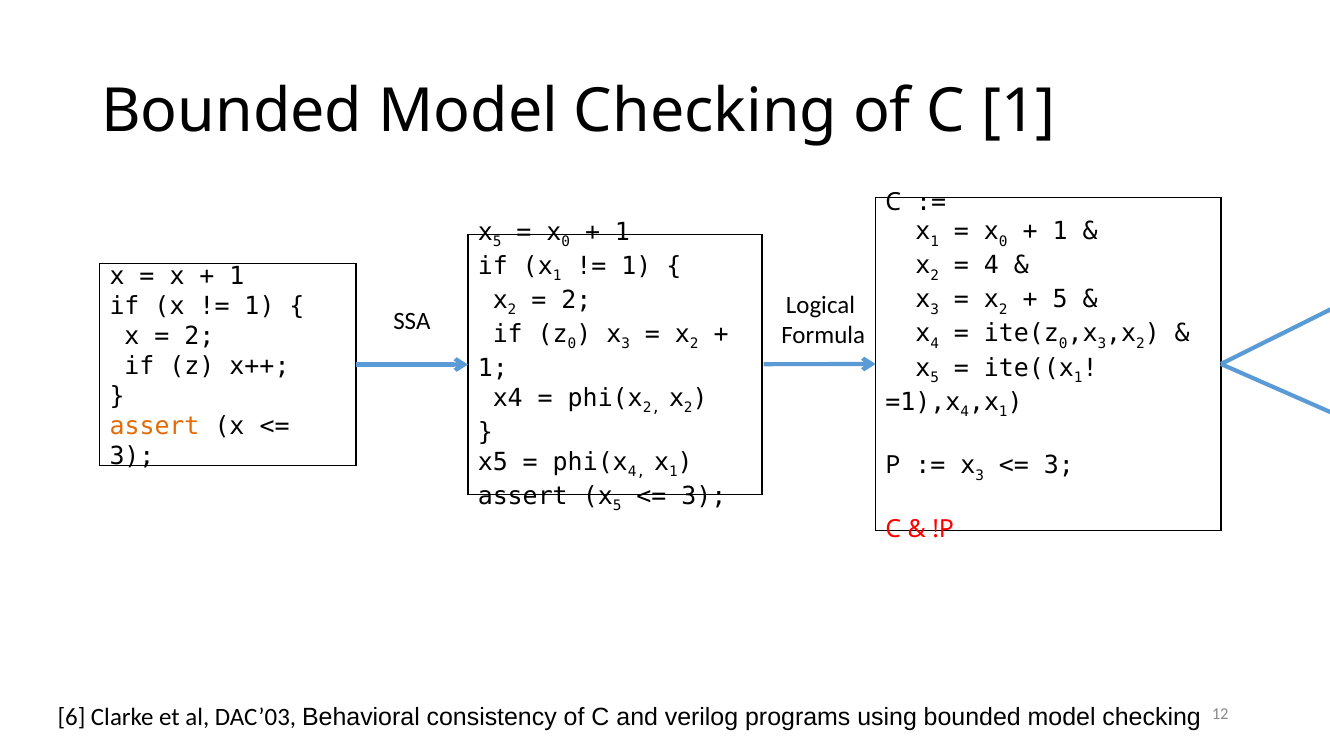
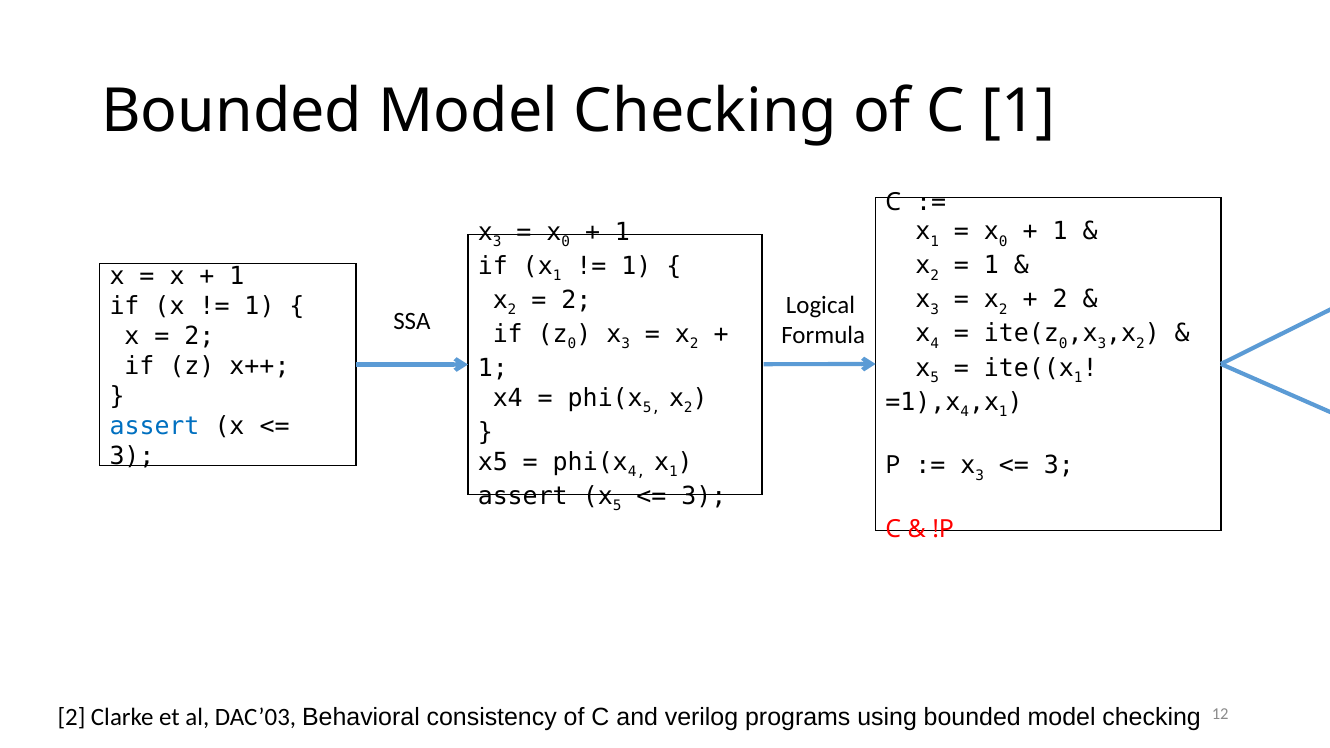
5: 5 -> 3 (497, 242)
4: 4 -> 1 (991, 266)
5: 5 -> 2 (1060, 300)
2: 2 -> 5 (652, 408)
assert colour: orange -> blue (155, 426)
6: 6 -> 2 (72, 718)
